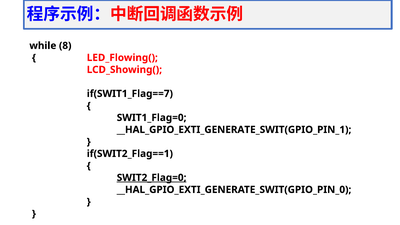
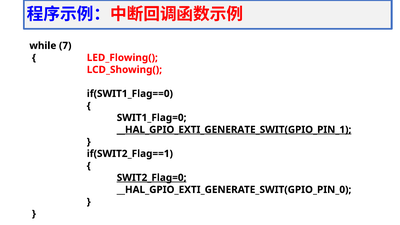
8: 8 -> 7 (65, 46)
if(SWIT1_Flag==7: if(SWIT1_Flag==7 -> if(SWIT1_Flag==0 (130, 94)
__HAL_GPIO_EXTI_GENERATE_SWIT(GPIO_PIN_1 underline: none -> present (234, 130)
